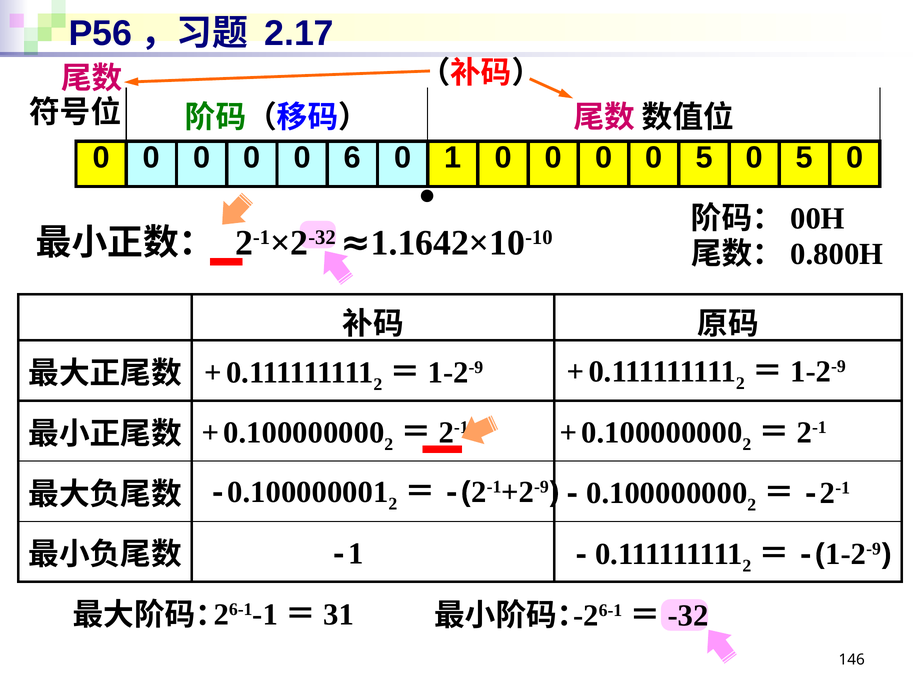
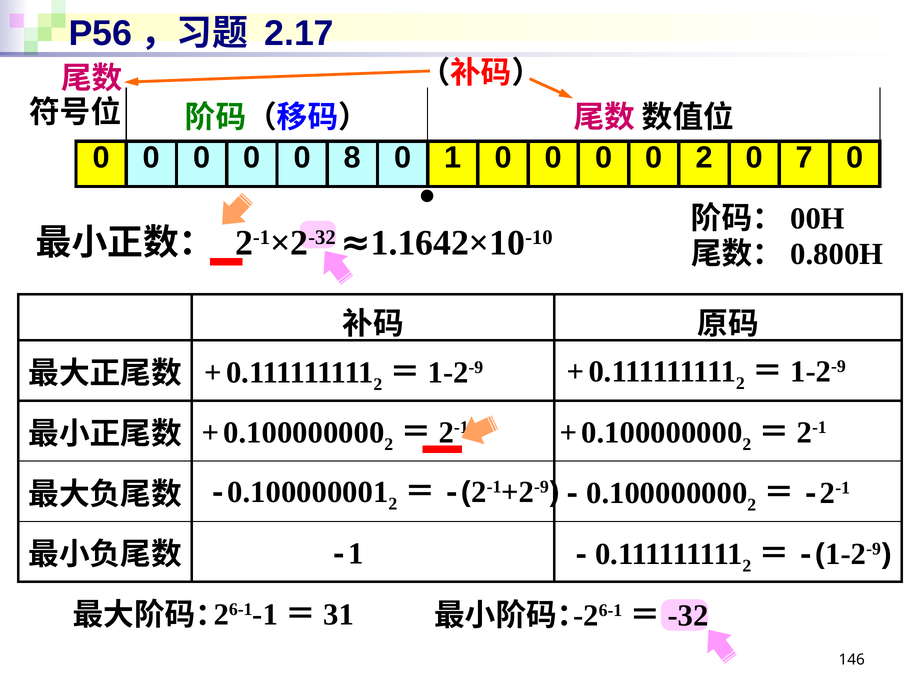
6: 6 -> 8 (352, 158)
0 0 5: 5 -> 2 (704, 158)
5: 5 -> 7 (805, 158)
